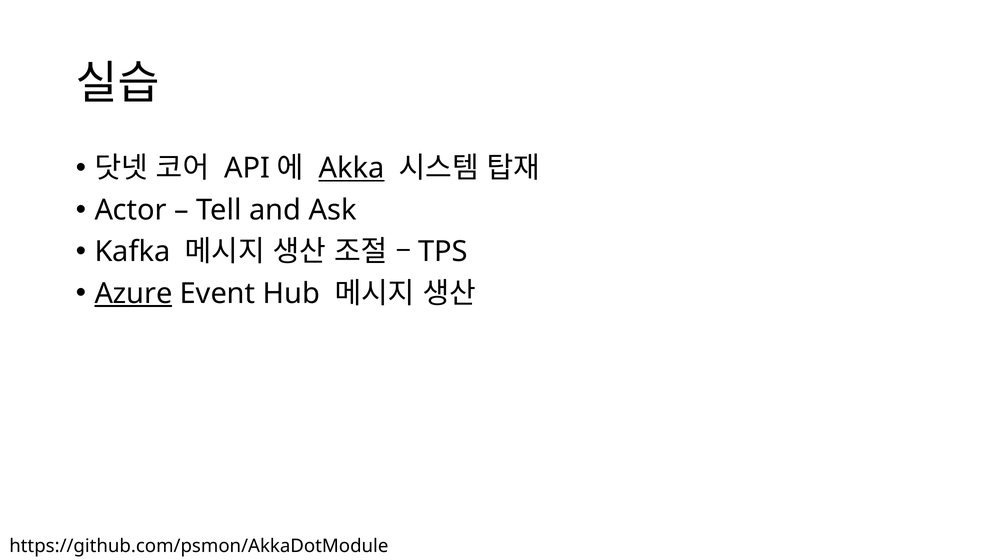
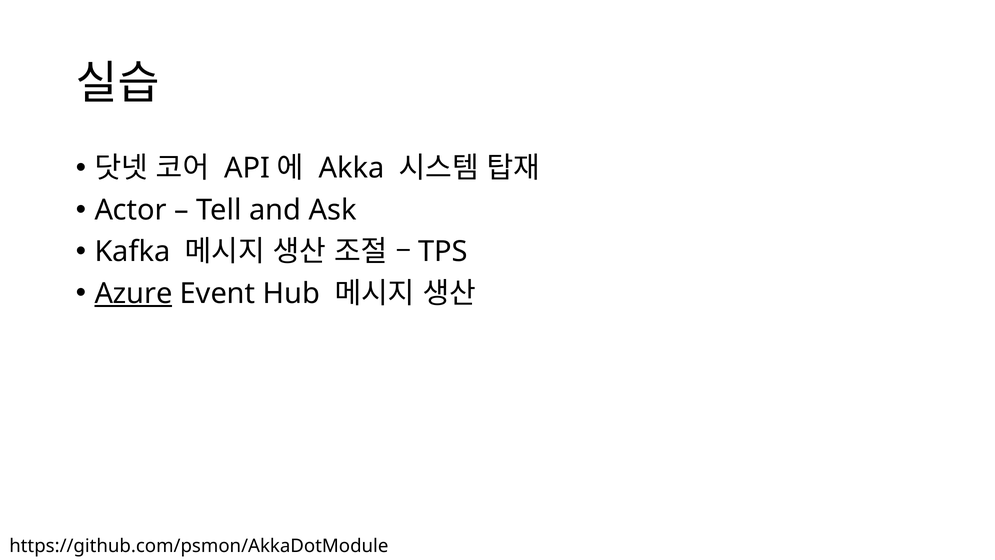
Akka underline: present -> none (351, 168)
